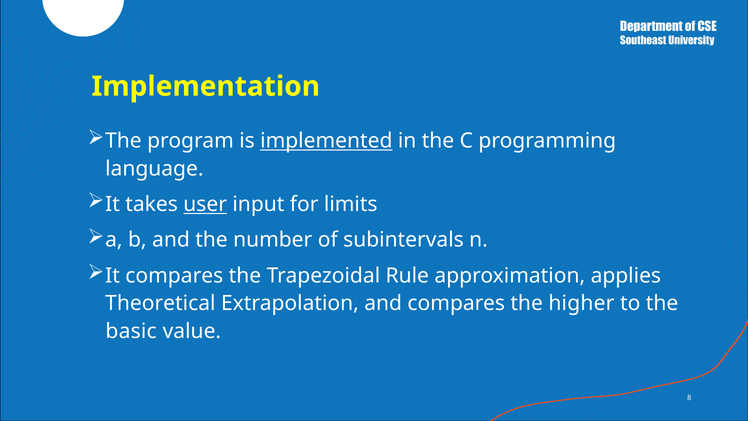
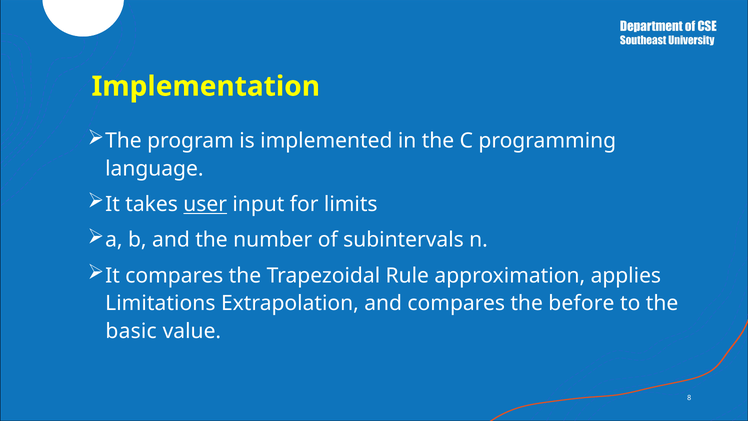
implemented underline: present -> none (326, 141)
Theoretical: Theoretical -> Limitations (160, 303)
higher: higher -> before (581, 303)
